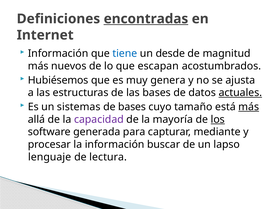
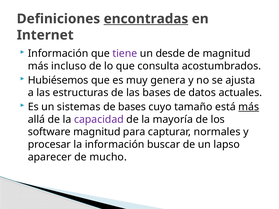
tiene colour: blue -> purple (125, 54)
nuevos: nuevos -> incluso (69, 66)
escapan: escapan -> consulta (158, 66)
actuales underline: present -> none (240, 93)
los underline: present -> none (218, 120)
software generada: generada -> magnitud (97, 132)
mediante: mediante -> normales (217, 132)
lenguaje: lenguaje -> aparecer (50, 157)
lectura: lectura -> mucho (108, 157)
